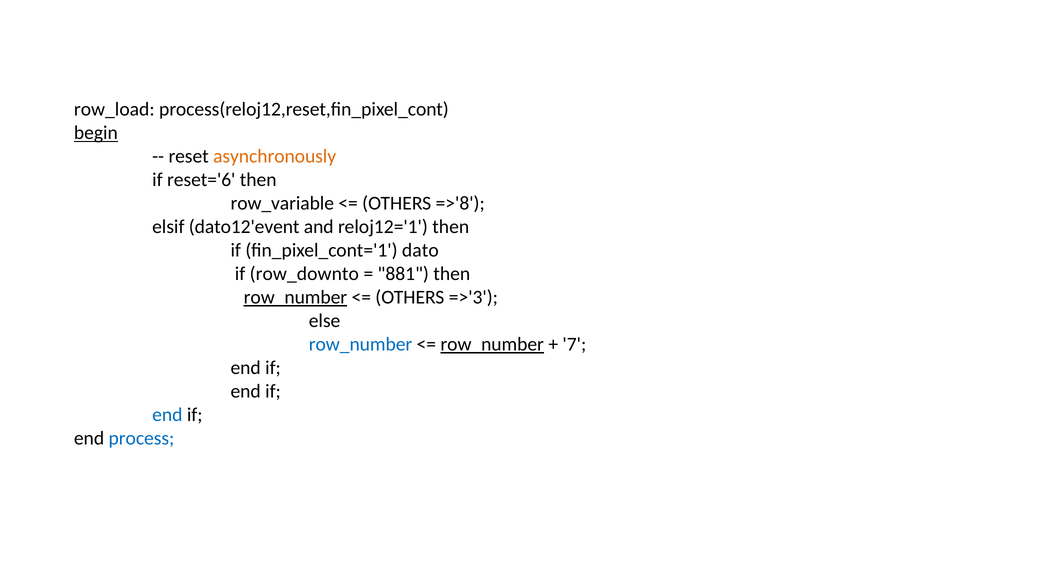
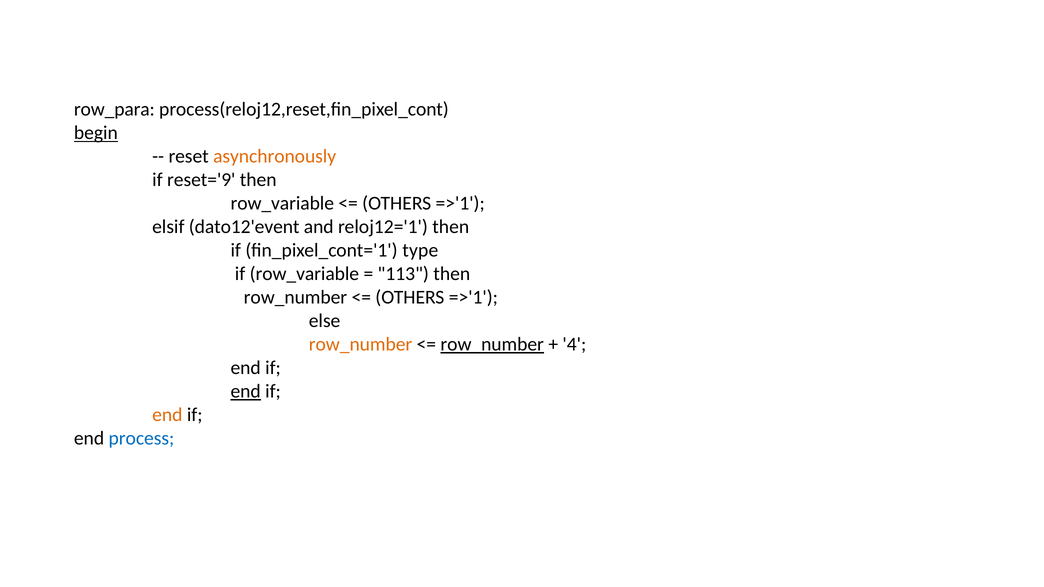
row_load: row_load -> row_para (114, 110)
reset='6: reset='6 -> reset='9 (201, 180)
=>'8: =>'8 -> =>'1 (460, 203)
dato: dato -> type (420, 250)
if row_downto: row_downto -> row_variable (304, 274)
881: 881 -> 113 (403, 274)
row_number underline: present -> none (295, 297)
=>'3: =>'3 -> =>'1 (473, 297)
row_number colour: blue -> orange (361, 344)
7: 7 -> 4 (574, 344)
end underline: none -> present (246, 391)
end colour: blue -> orange (167, 415)
